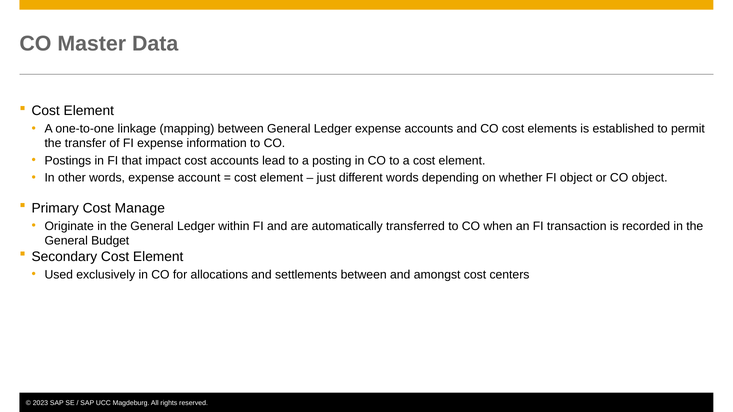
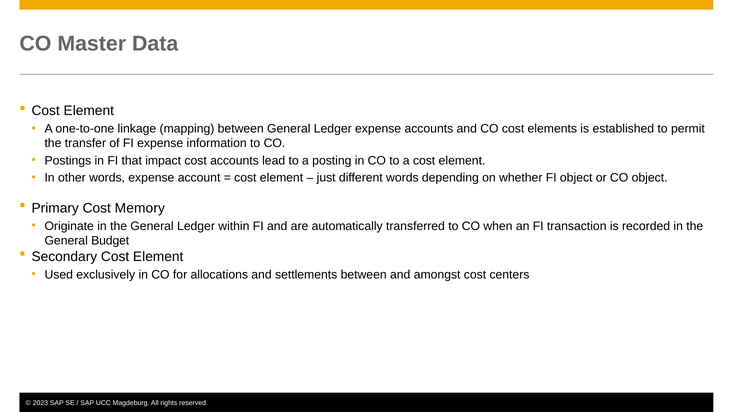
Manage: Manage -> Memory (140, 208)
